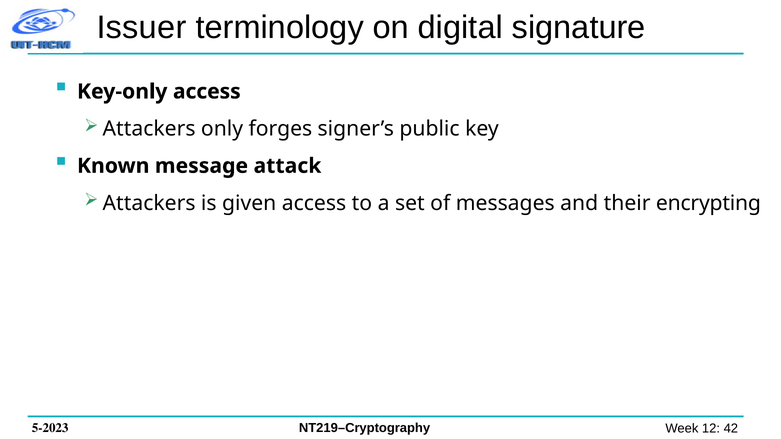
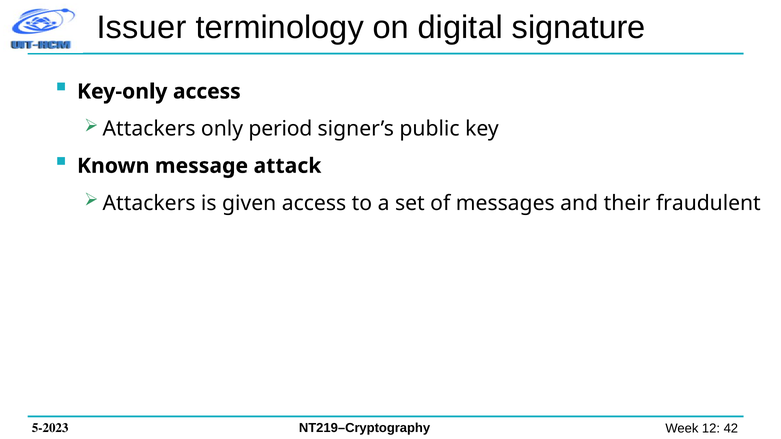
forges: forges -> period (280, 129)
encrypting: encrypting -> fraudulent (708, 203)
